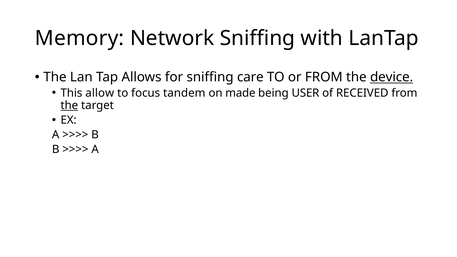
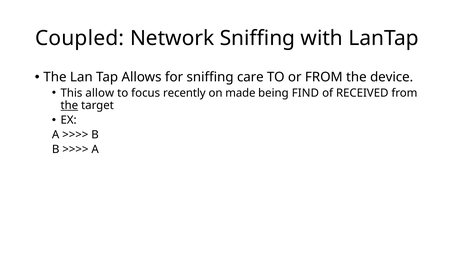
Memory: Memory -> Coupled (80, 38)
device underline: present -> none (392, 77)
tandem: tandem -> recently (184, 93)
USER: USER -> FIND (305, 93)
